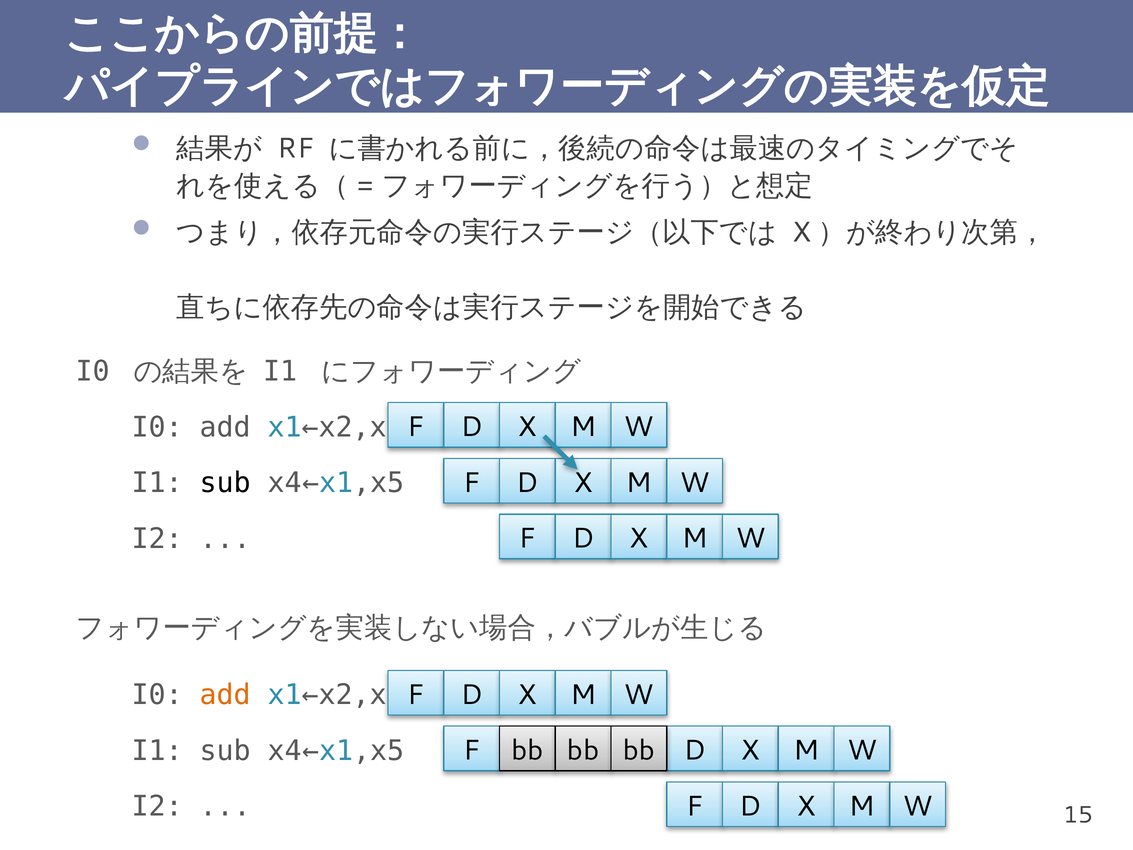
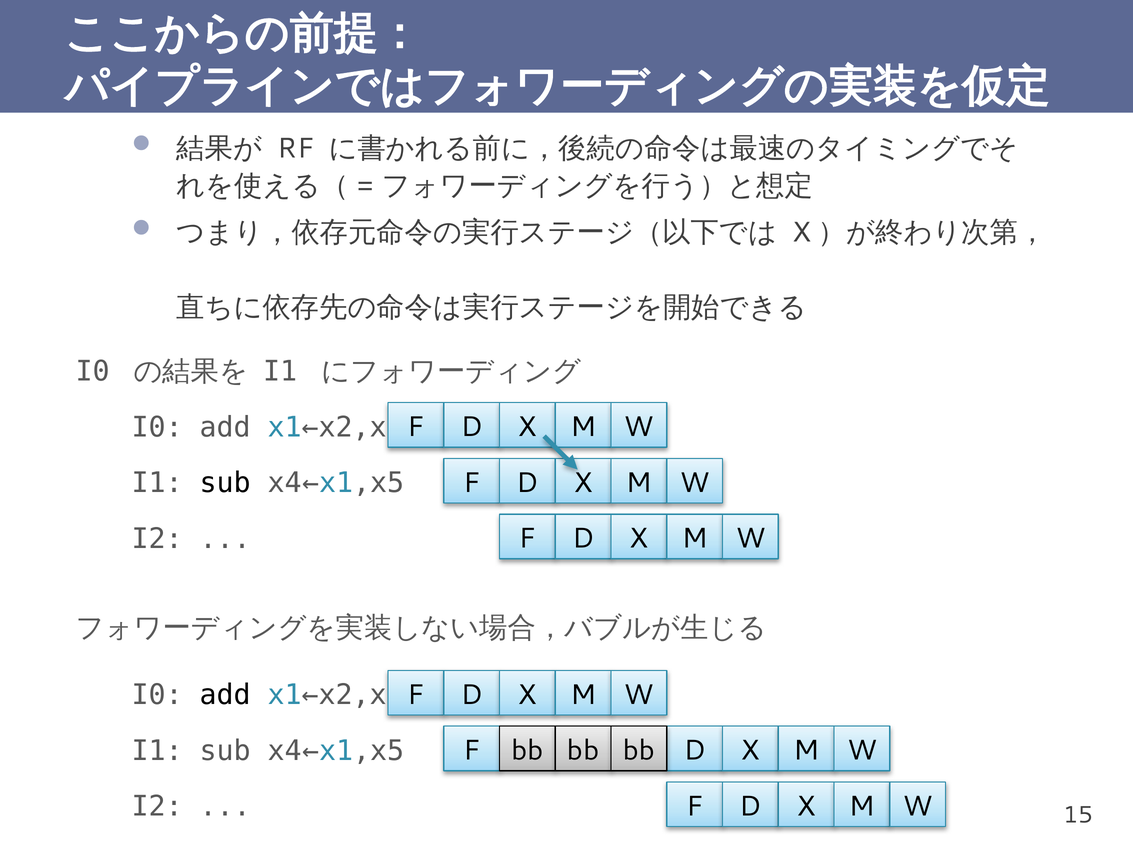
add colour: orange -> black (225, 695)
